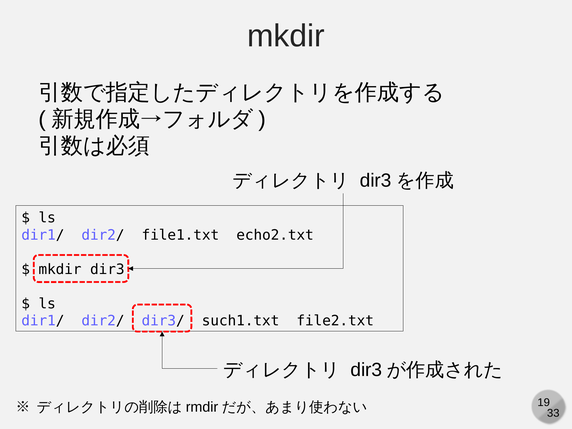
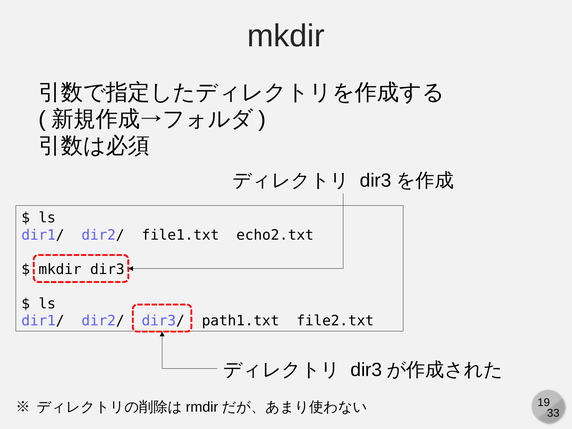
such1.txt: such1.txt -> path1.txt (241, 321)
